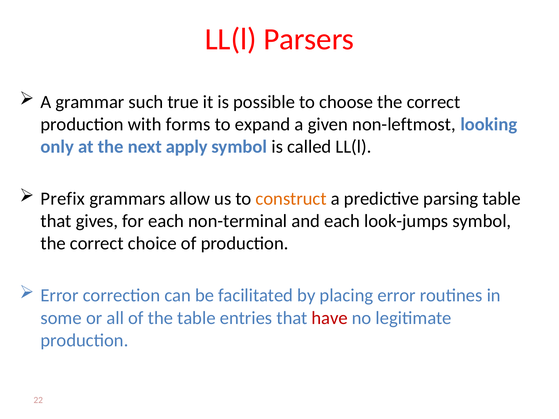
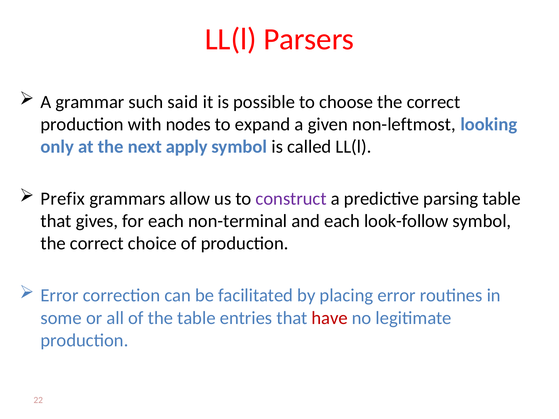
true: true -> said (183, 102)
forms: forms -> nodes (188, 124)
construct colour: orange -> purple (291, 199)
look-jumps: look-jumps -> look-follow (406, 221)
